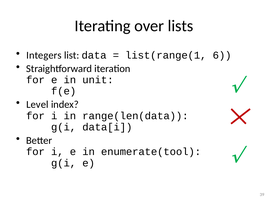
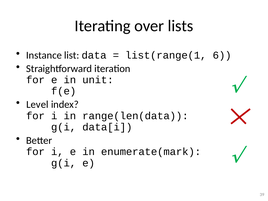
Integers: Integers -> Instance (44, 55)
enumerate(tool: enumerate(tool -> enumerate(mark (151, 152)
